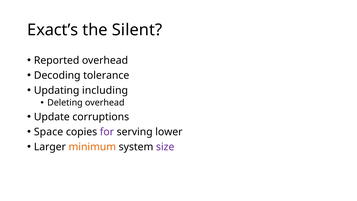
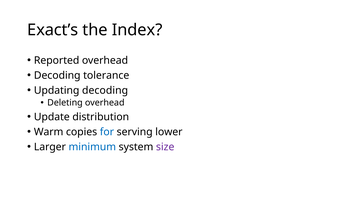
Silent: Silent -> Index (137, 30)
Updating including: including -> decoding (105, 90)
corruptions: corruptions -> distribution (101, 117)
Space: Space -> Warm (49, 132)
for colour: purple -> blue (107, 132)
minimum colour: orange -> blue (92, 147)
